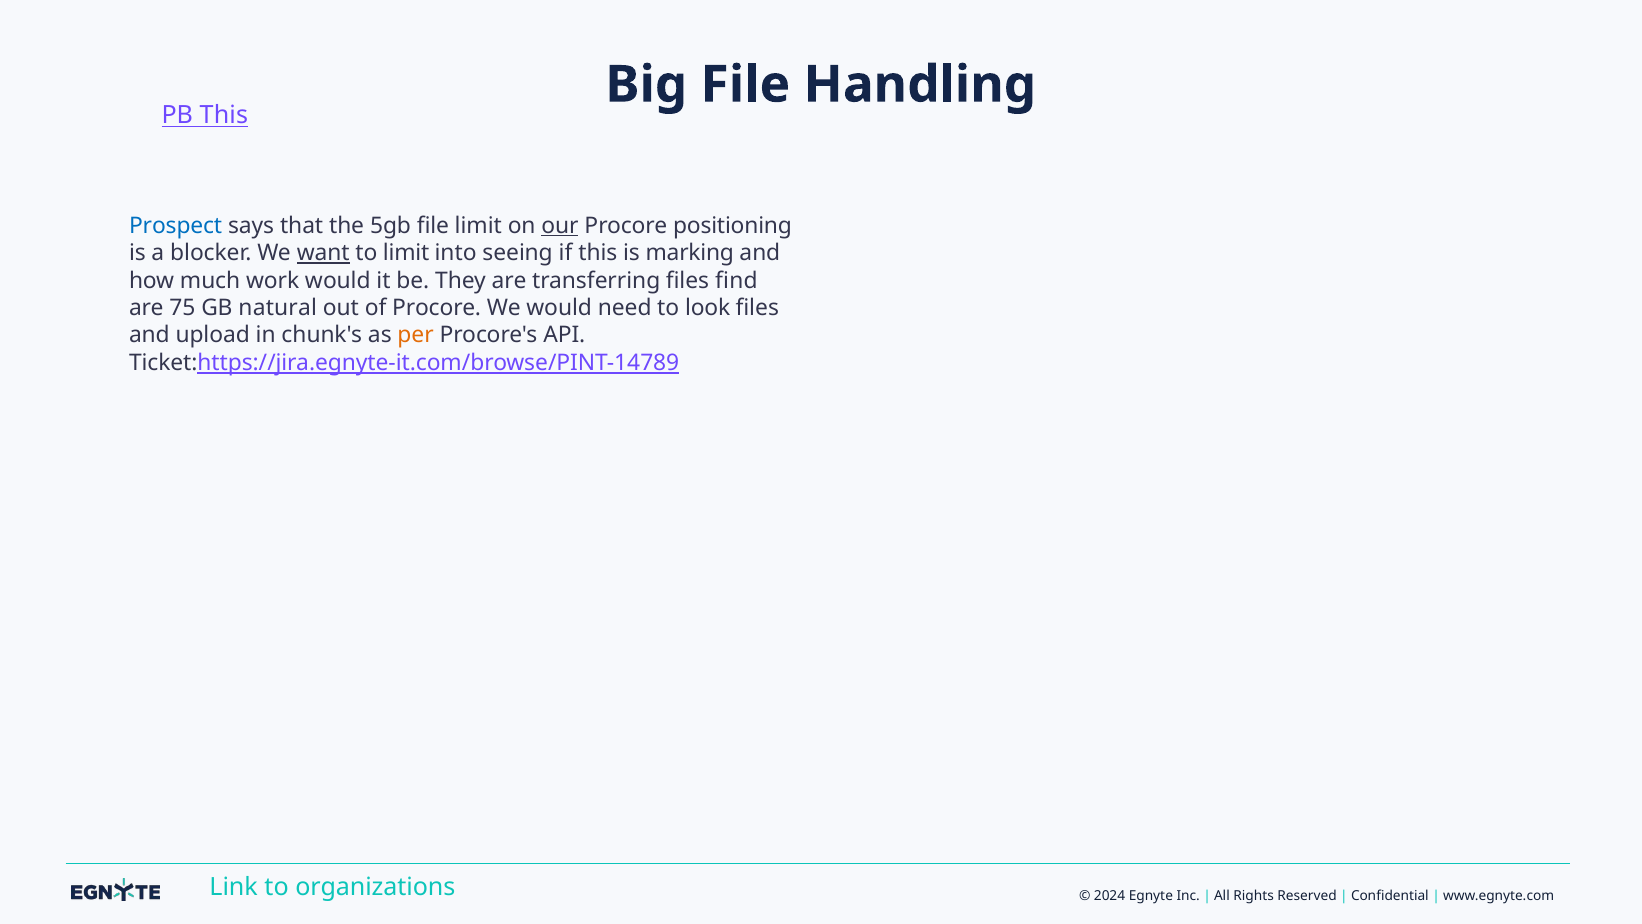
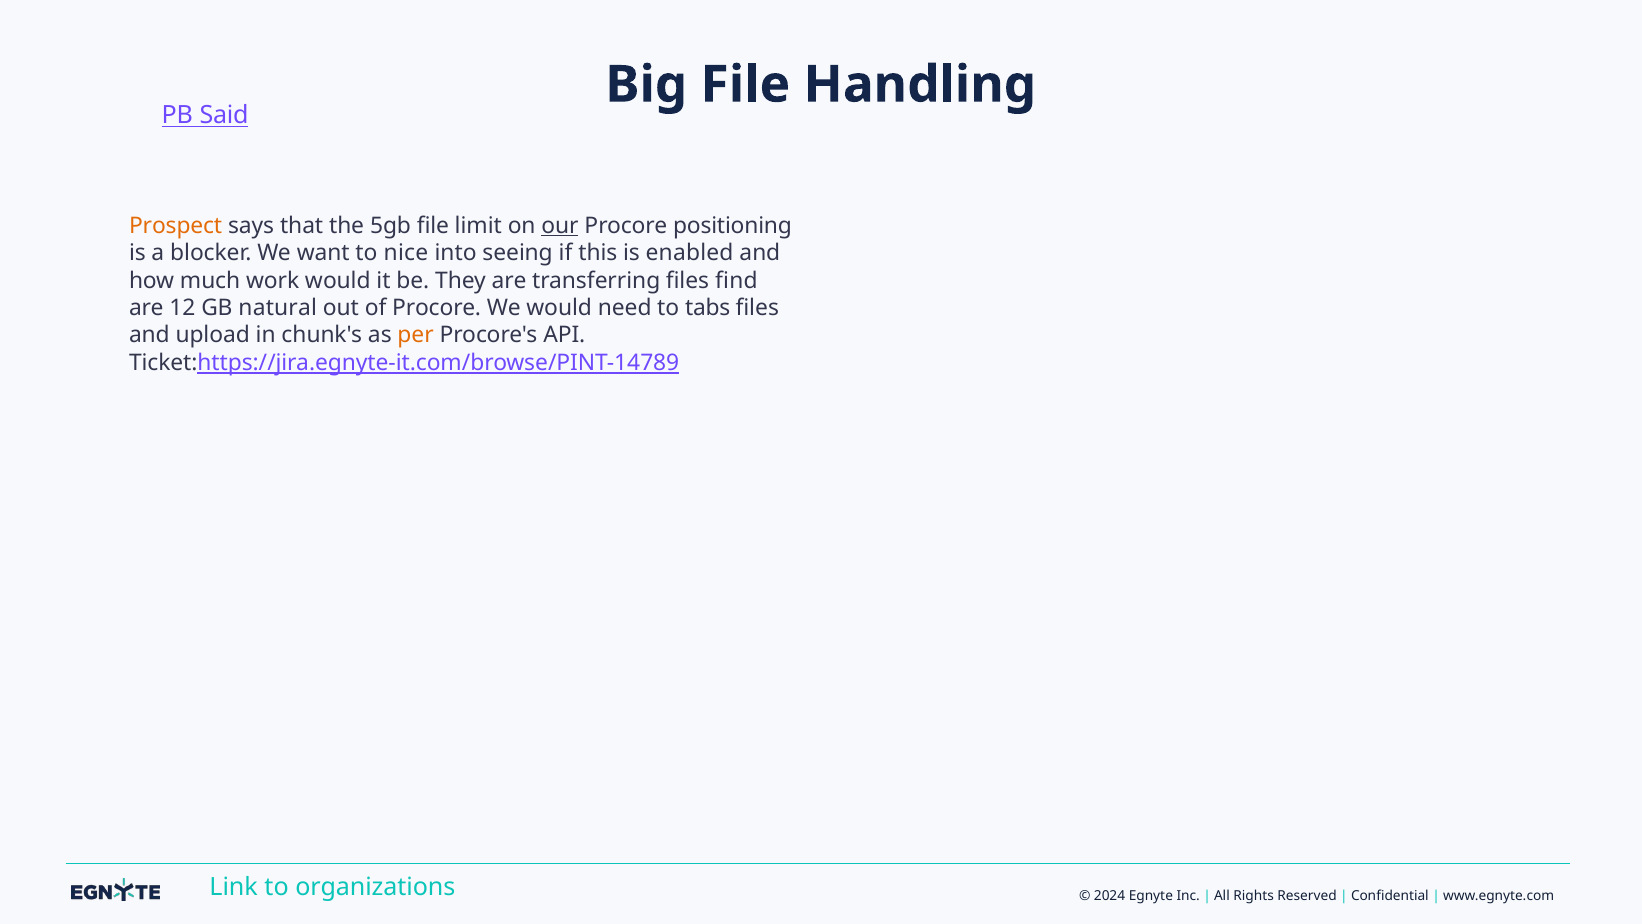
PB This: This -> Said (224, 115)
Prospect colour: blue -> orange (176, 226)
want underline: present -> none (323, 253)
to limit: limit -> nice (406, 253)
marking: marking -> enabled (690, 253)
75: 75 -> 12 (182, 308)
look: look -> tabs (708, 308)
